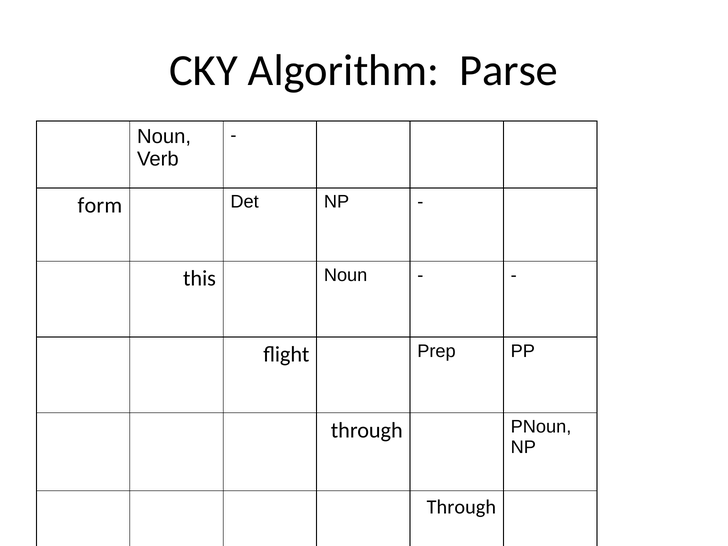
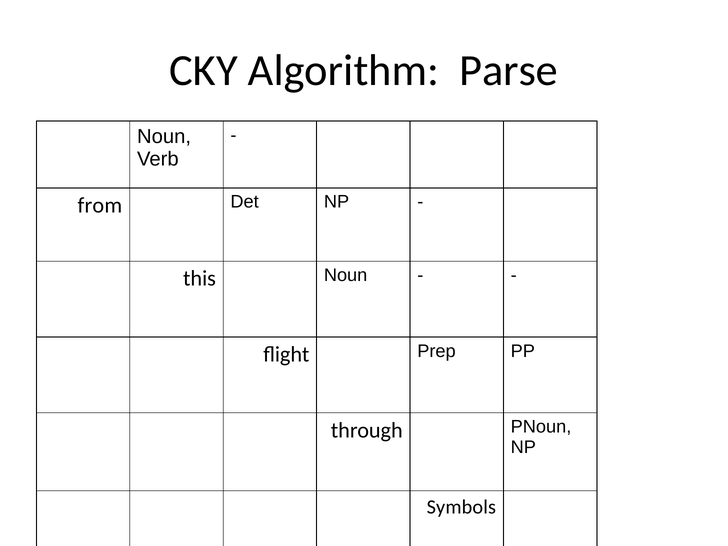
form: form -> from (100, 205)
Through: Through -> Symbols (461, 507)
